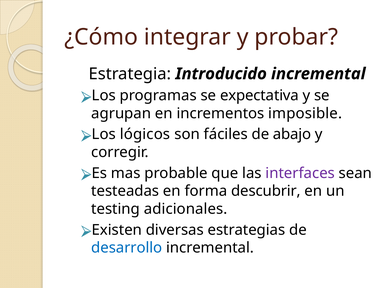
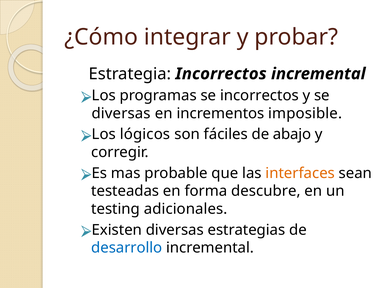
Estrategia Introducido: Introducido -> Incorrectos (221, 74)
se expectativa: expectativa -> incorrectos (259, 96)
agrupan: agrupan -> diversas (121, 114)
interfaces colour: purple -> orange (300, 174)
descubrir: descubrir -> descubre (266, 192)
